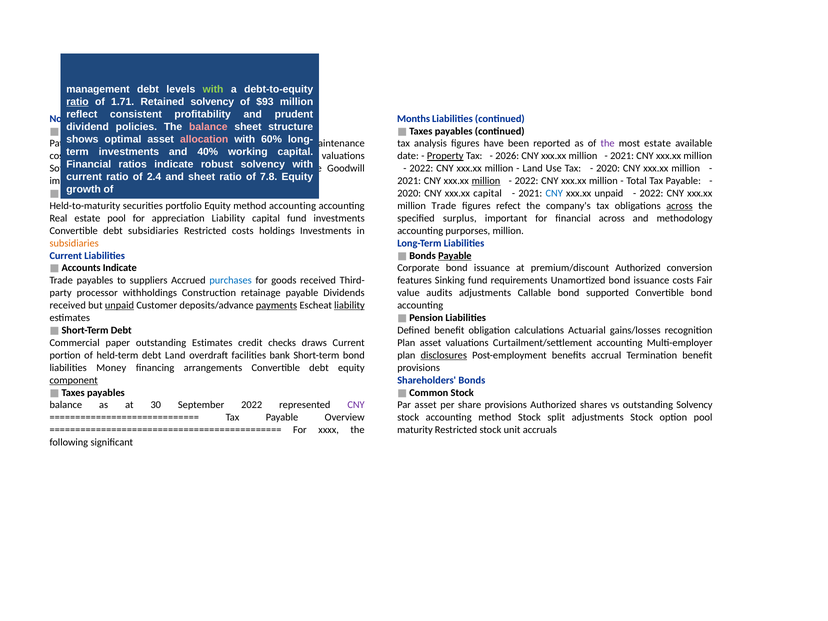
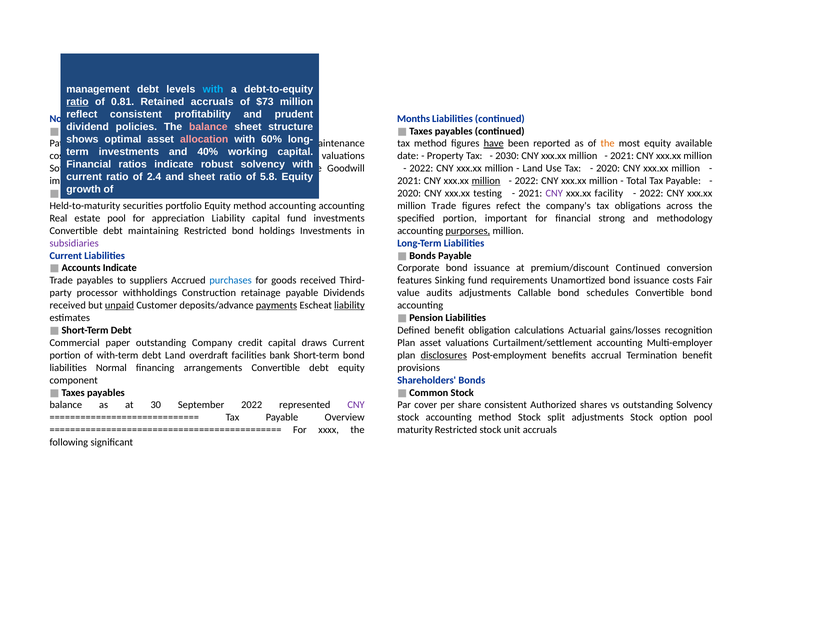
with colour: light green -> light blue (213, 89)
1.71: 1.71 -> 0.81 (123, 102)
Retained solvency: solvency -> accruals (212, 102)
$93: $93 -> $73 (265, 102)
tax analysis: analysis -> method (430, 144)
have underline: none -> present (494, 144)
the colour: purple -> orange (608, 144)
most estate: estate -> equity (658, 144)
Property underline: present -> none (445, 156)
2026: 2026 -> 2030 (507, 156)
7.8: 7.8 -> 5.8 (269, 177)
xxx.xx capital: capital -> testing (488, 193)
CNY colour: blue -> purple (554, 193)
xxx.xx unpaid: unpaid -> facility (609, 193)
across underline: present -> none (680, 206)
specified surplus: surplus -> portion (460, 218)
financial across: across -> strong (612, 218)
debt subsidiaries: subsidiaries -> maintaining (153, 231)
Restricted costs: costs -> bond (243, 231)
purporses underline: none -> present (468, 231)
subsidiaries colour: orange -> purple (74, 243)
Payable underline: present -> none (455, 256)
premium/discount Authorized: Authorized -> Continued (638, 268)
supported: supported -> schedules (608, 293)
outstanding Estimates: Estimates -> Company (212, 343)
credit checks: checks -> capital (282, 343)
held-term: held-term -> with-term (117, 355)
Money: Money -> Normal (111, 368)
component underline: present -> none (74, 380)
Par asset: asset -> cover (426, 405)
share provisions: provisions -> consistent (506, 405)
